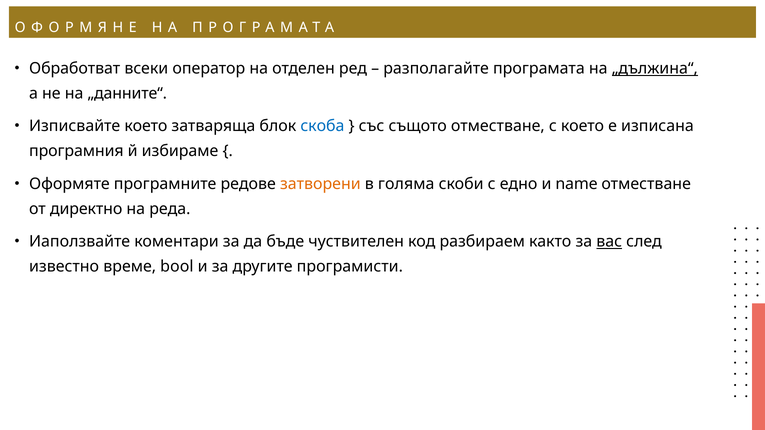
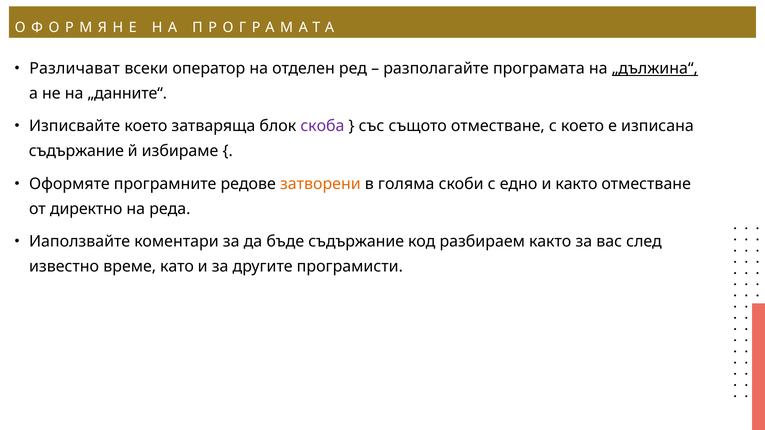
Обработват: Обработват -> Различават (75, 69)
скоба colour: blue -> purple (322, 126)
програмния: програмния -> съдържание (76, 151)
и name: name -> както (577, 184)
бъде чуствителен: чуствителен -> съдържание (356, 242)
вас underline: present -> none (609, 242)
bool: bool -> като (177, 267)
